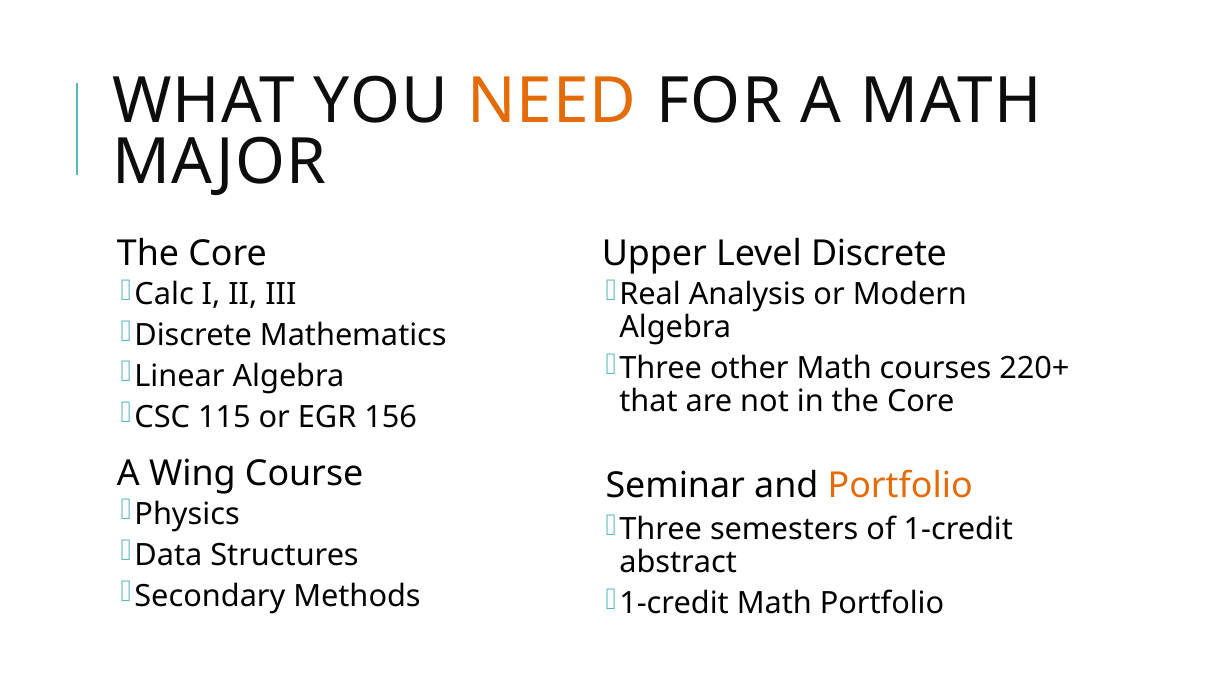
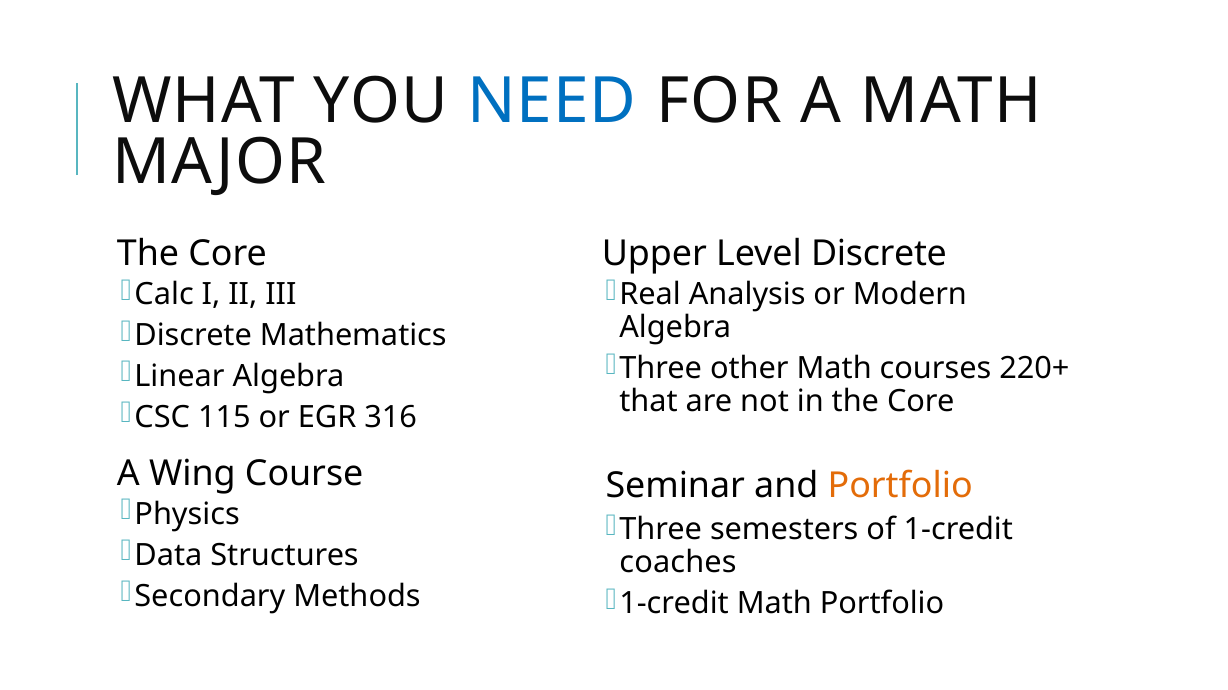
NEED colour: orange -> blue (552, 101)
156: 156 -> 316 (391, 418)
abstract: abstract -> coaches (678, 563)
